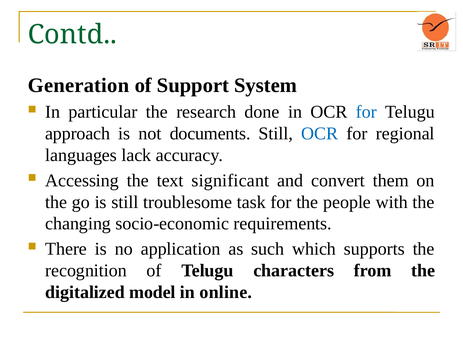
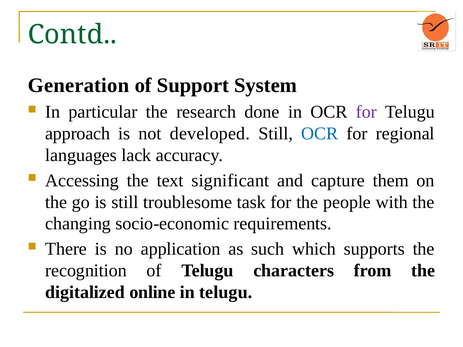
for colour: blue -> purple (366, 112)
documents: documents -> developed (210, 134)
convert: convert -> capture (338, 181)
model: model -> online (152, 292)
in online: online -> telugu (226, 292)
